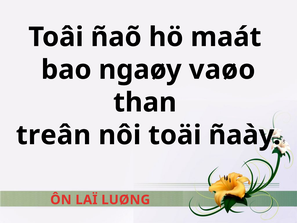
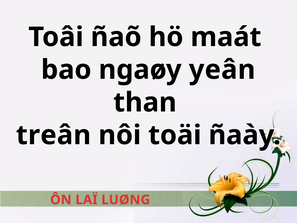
vaøo: vaøo -> yeân (222, 70)
